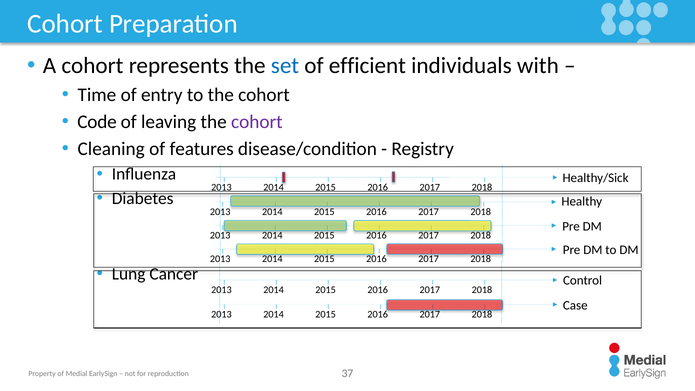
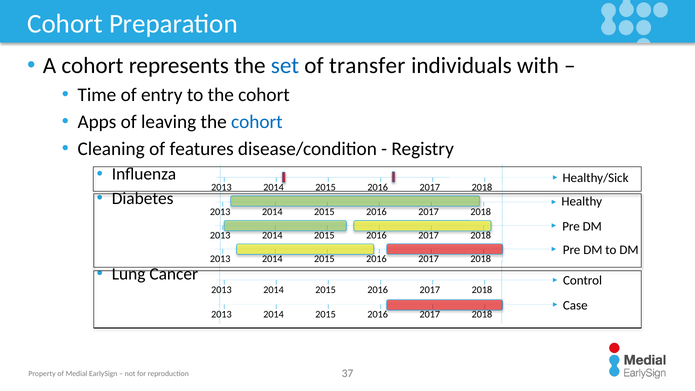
efficient: efficient -> transfer (367, 66)
Code: Code -> Apps (97, 122)
cohort colour: purple -> blue (257, 122)
